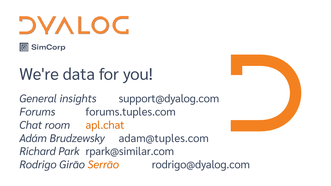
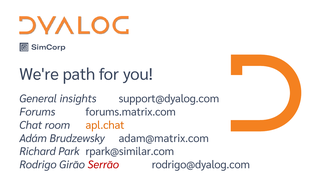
data: data -> path (79, 74)
forums.tuples.com: forums.tuples.com -> forums.matrix.com (131, 112)
adam@tuples.com: adam@tuples.com -> adam@matrix.com (164, 139)
Serrão colour: orange -> red (103, 165)
